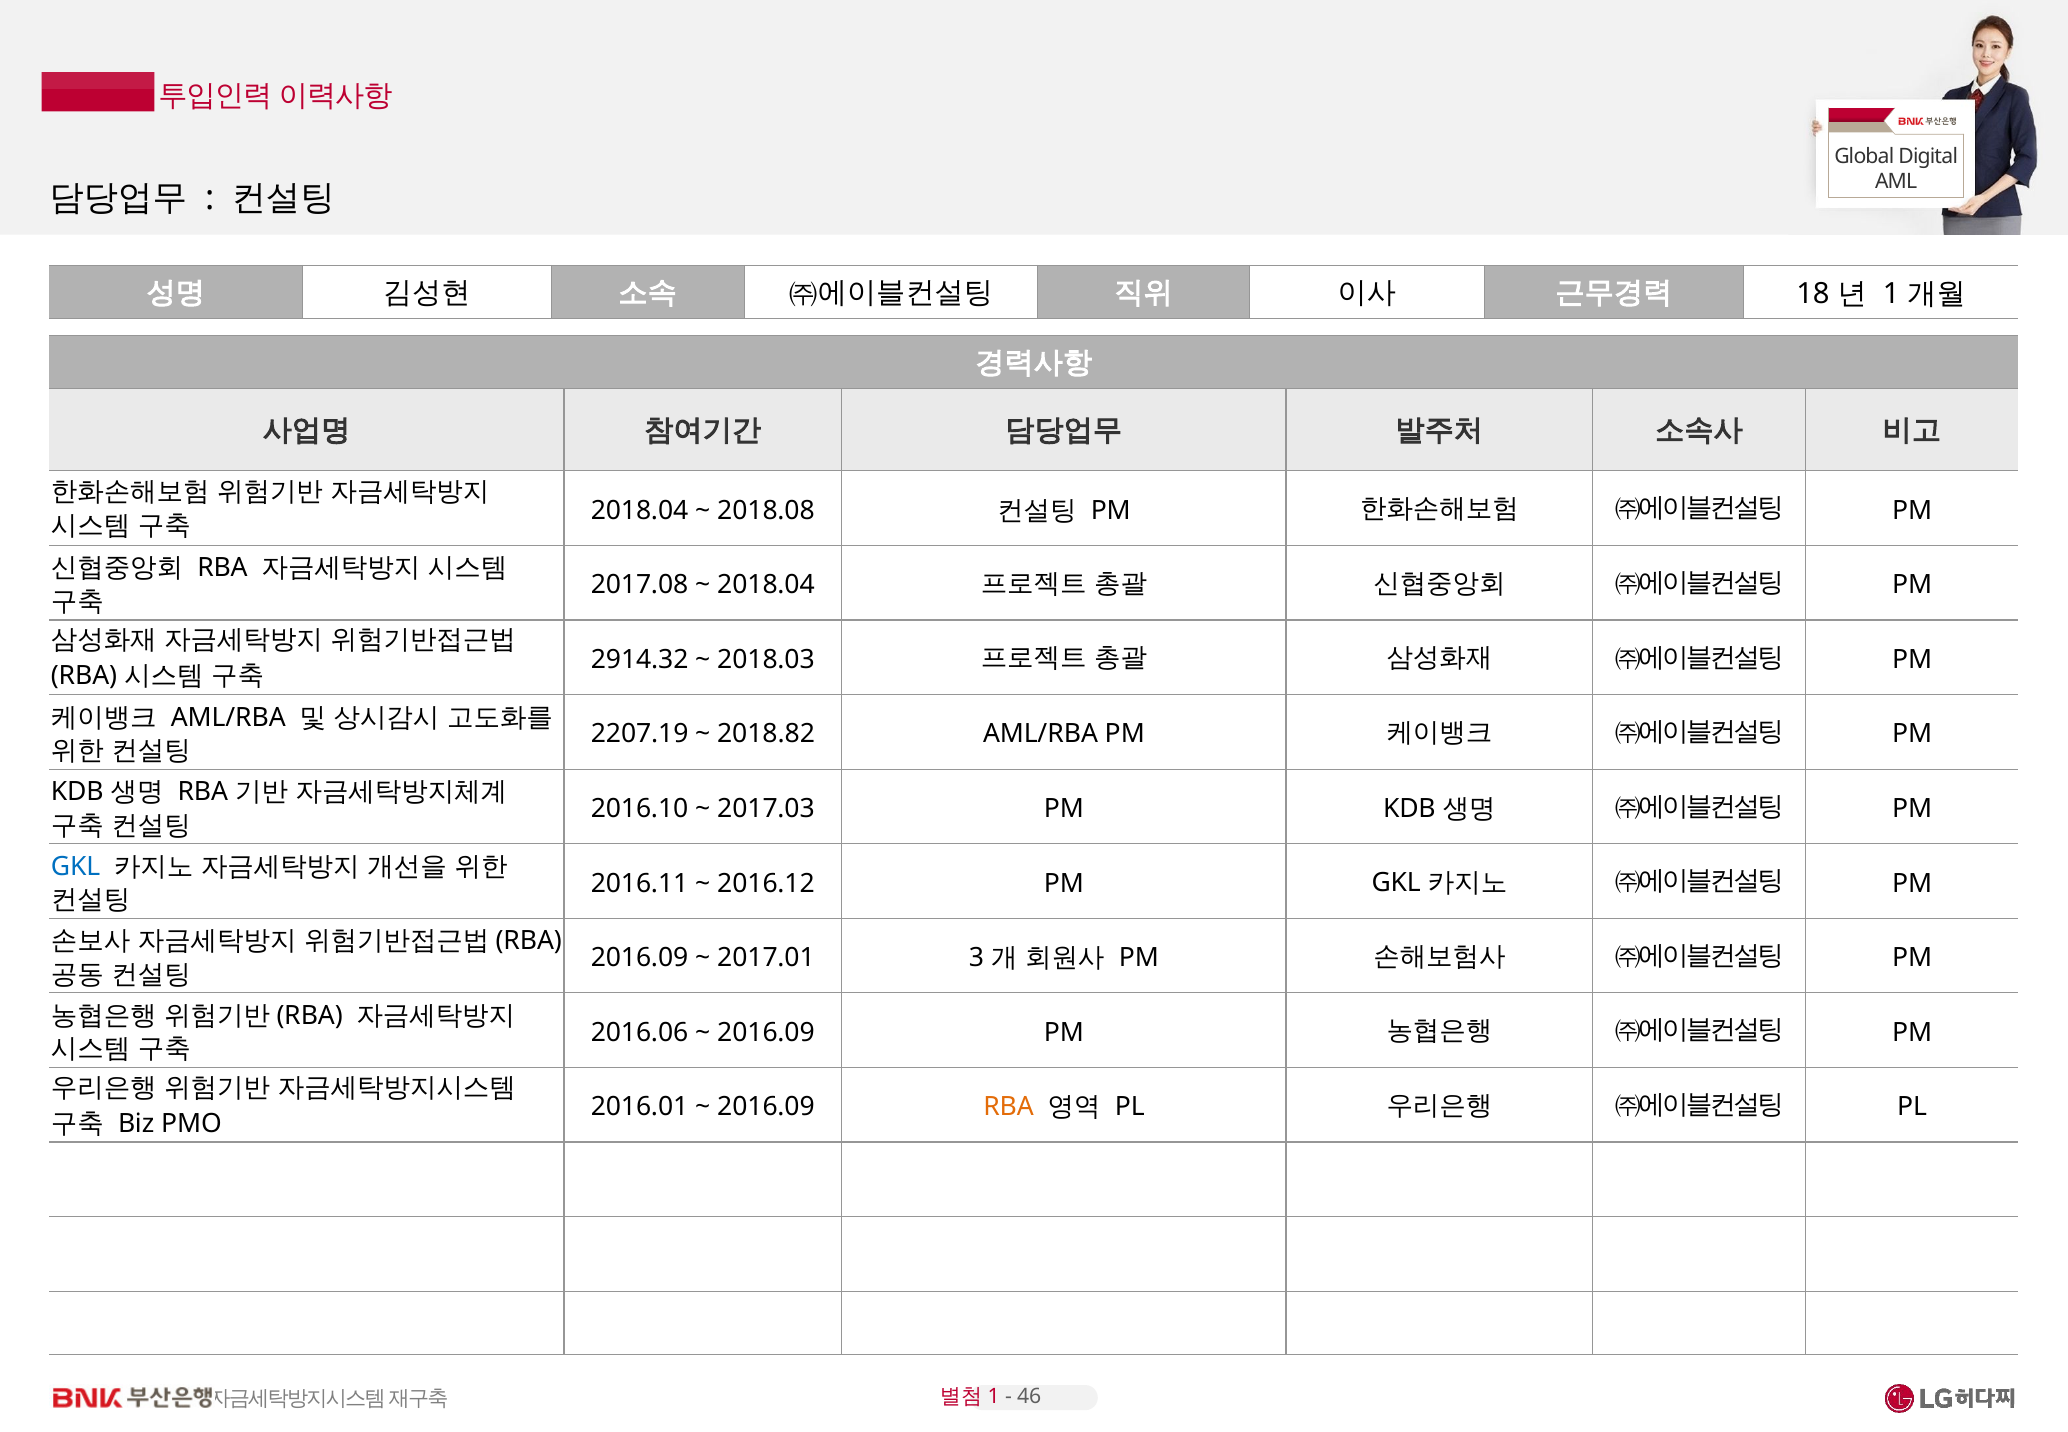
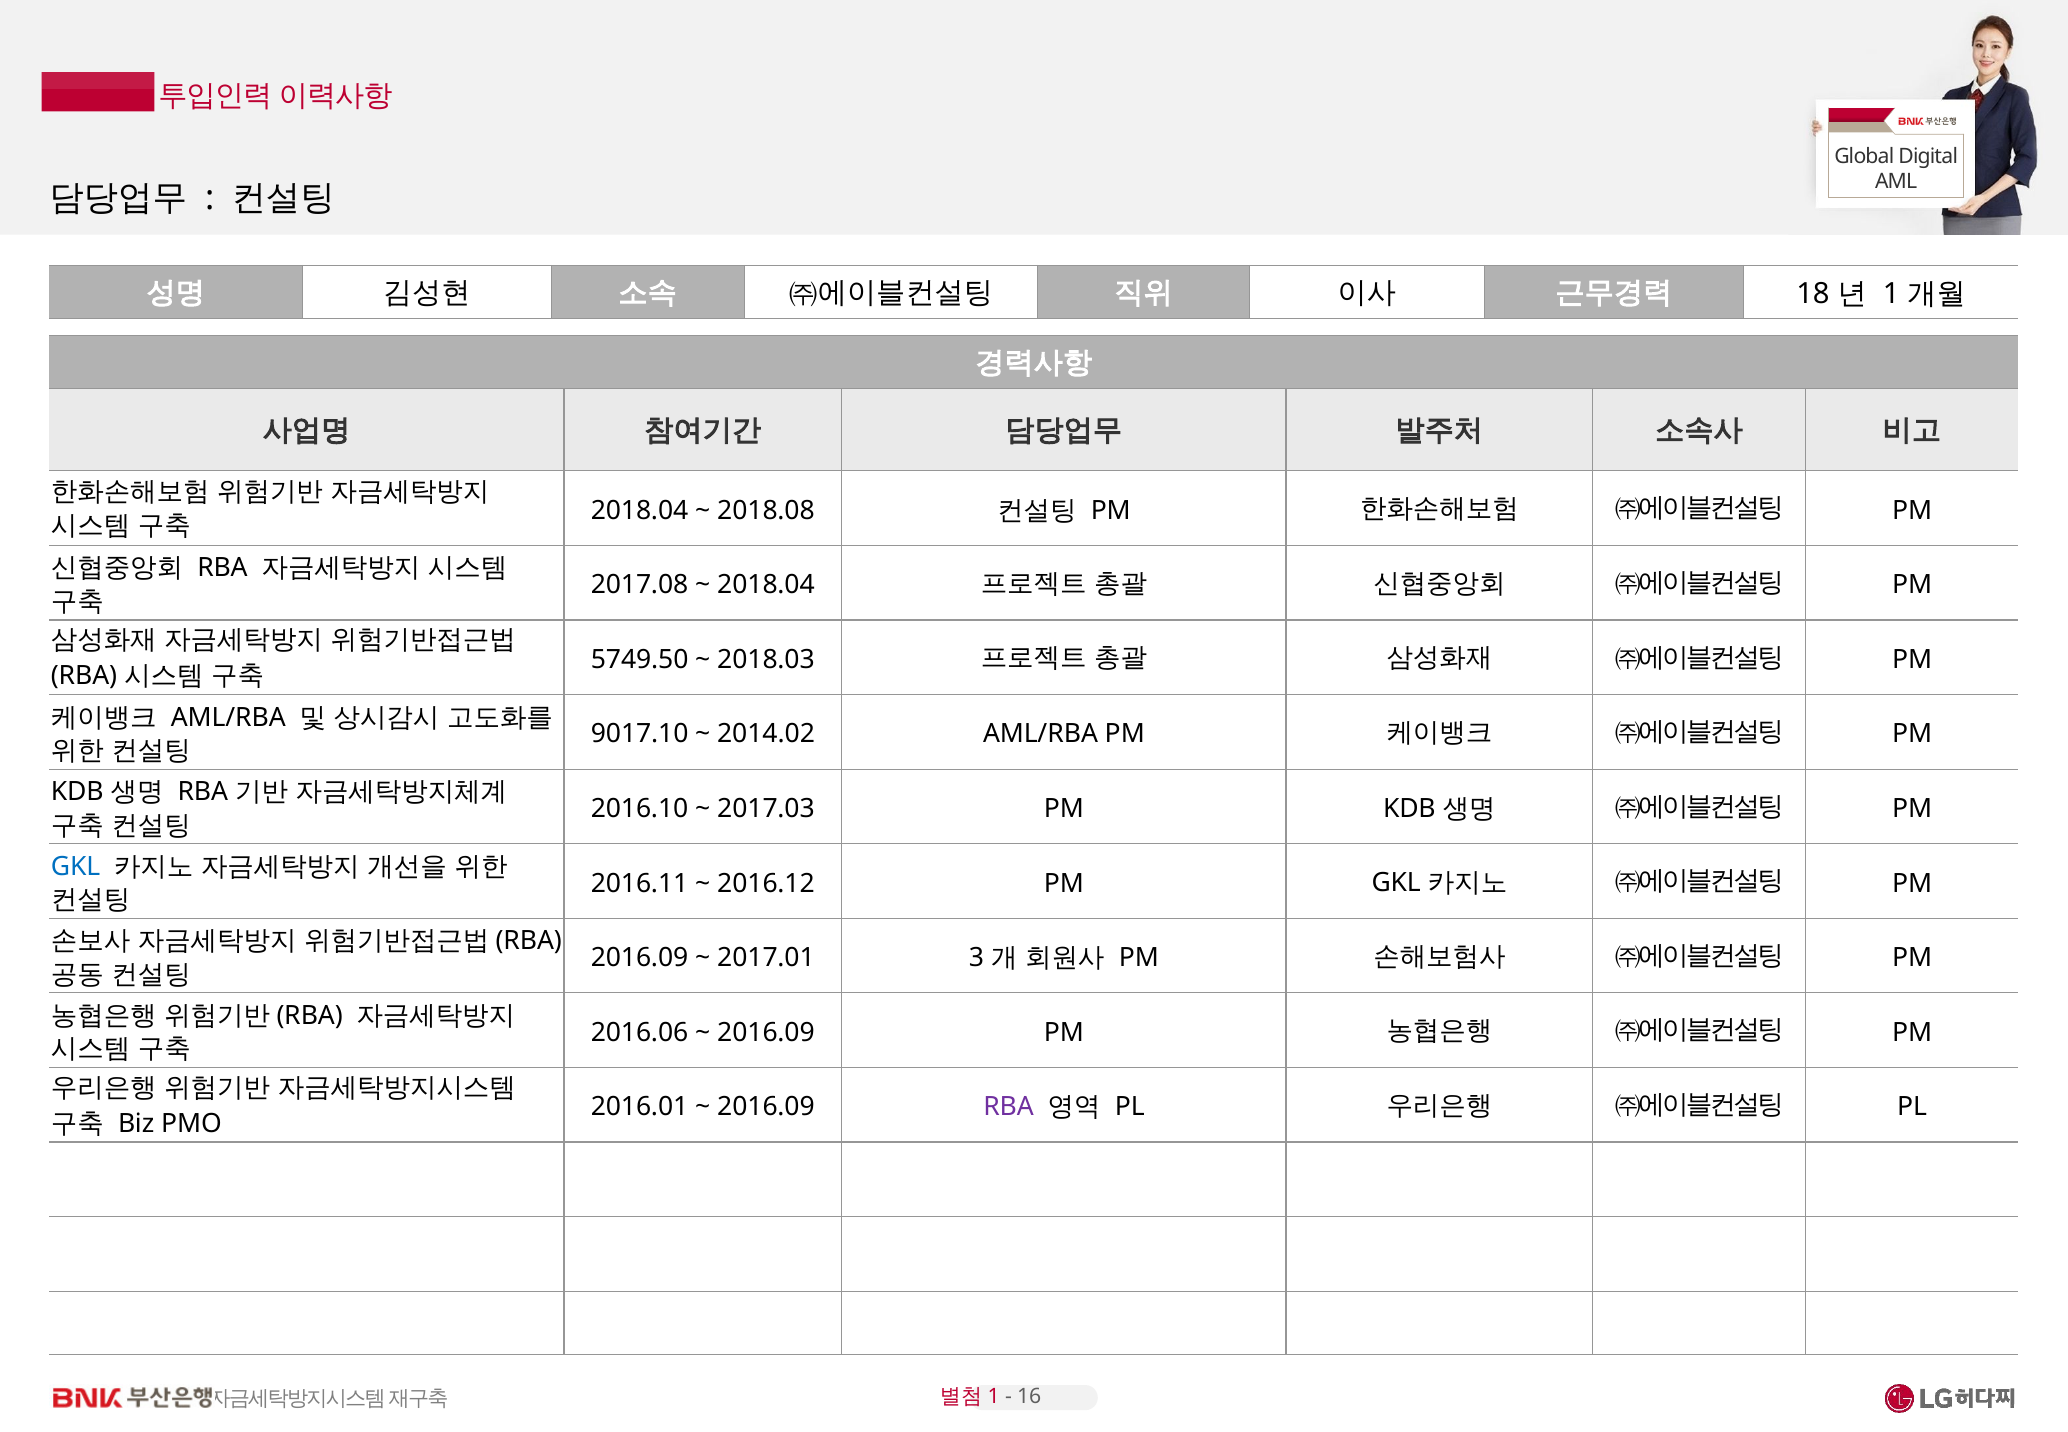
2914.32: 2914.32 -> 5749.50 (640, 660)
2207.19: 2207.19 -> 9017.10 (640, 734)
2018.82: 2018.82 -> 2014.02 (766, 734)
RBA colour: orange -> purple (1009, 1107)
46: 46 -> 16 (1029, 1396)
